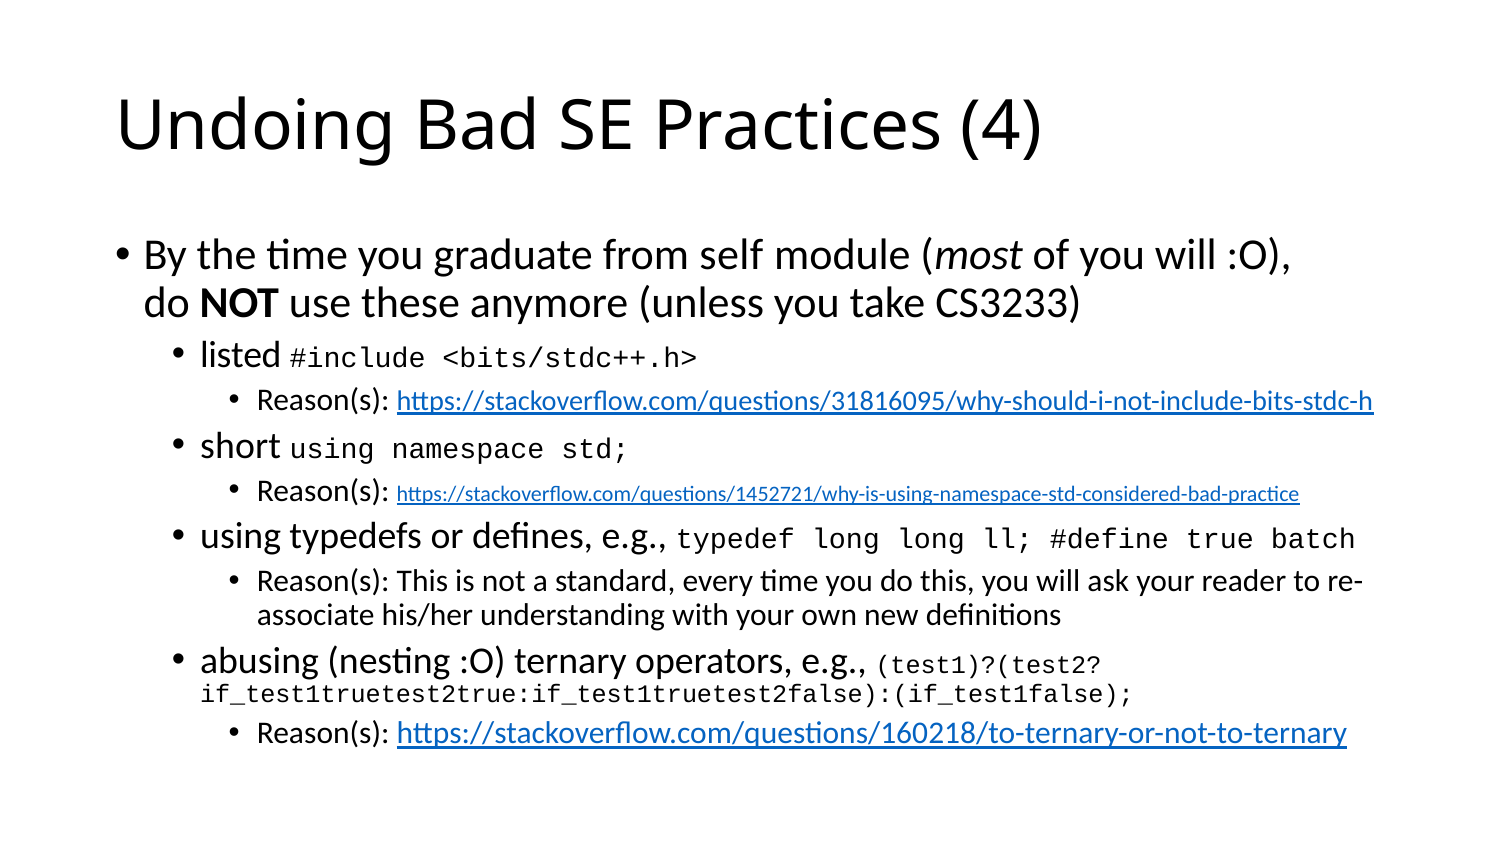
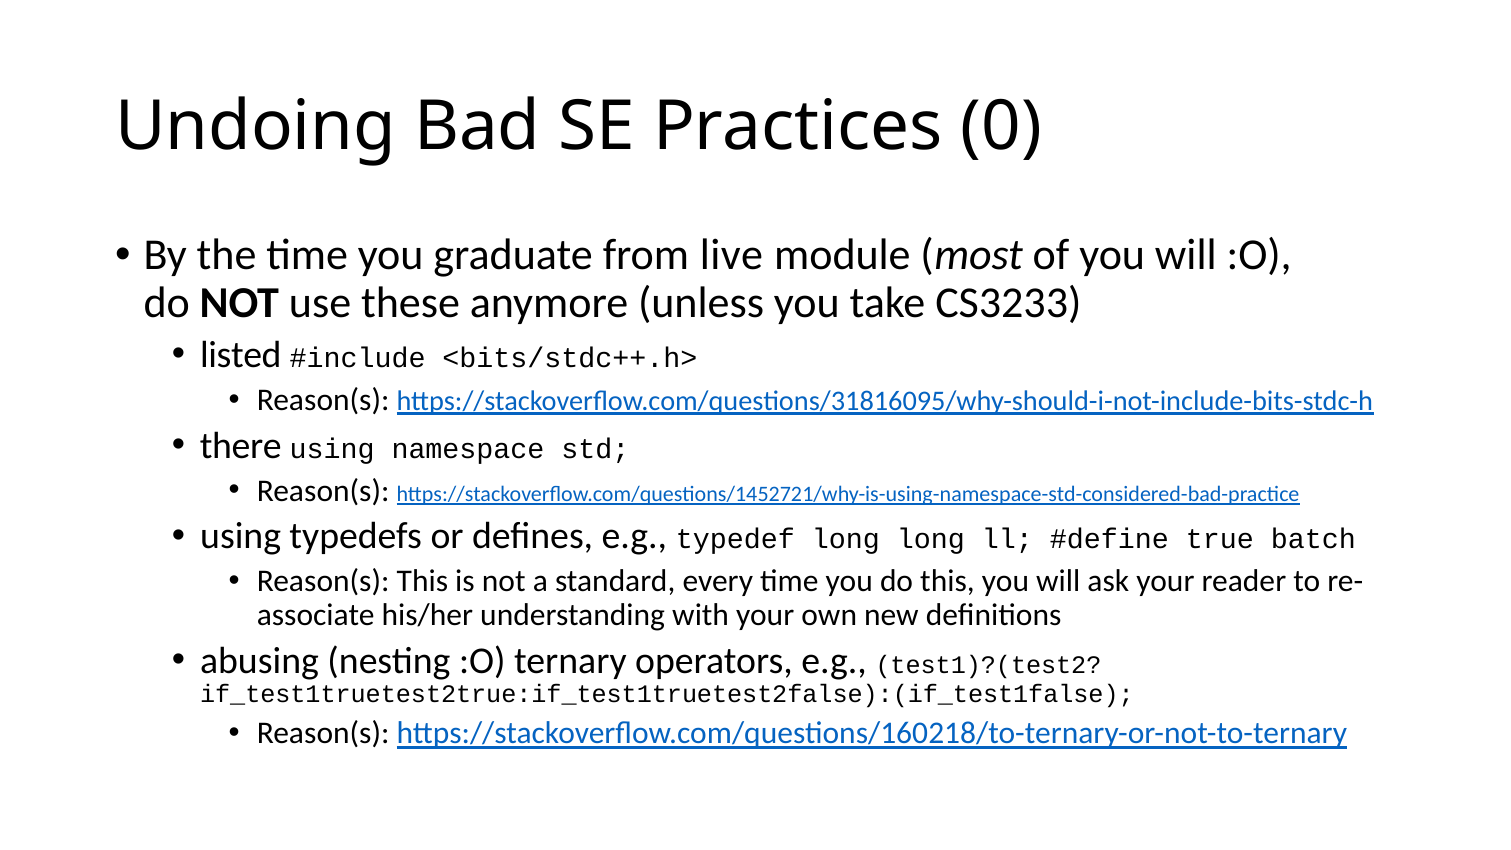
4: 4 -> 0 (1001, 127)
self: self -> live (731, 255)
short: short -> there (241, 446)
